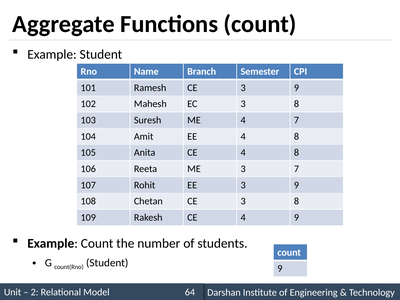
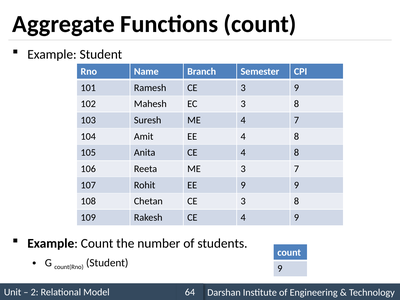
EE 3: 3 -> 9 (243, 185)
